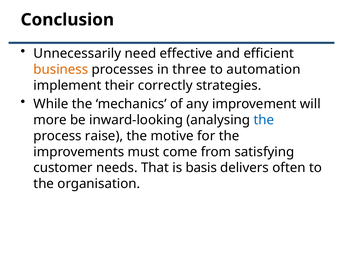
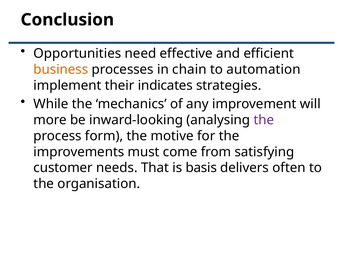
Unnecessarily: Unnecessarily -> Opportunities (77, 54)
three: three -> chain (189, 69)
correctly: correctly -> indicates (165, 85)
the colour: blue -> purple (264, 120)
raise: raise -> form (104, 136)
